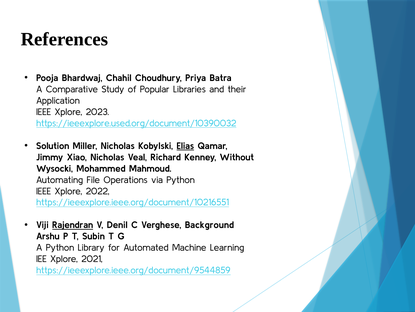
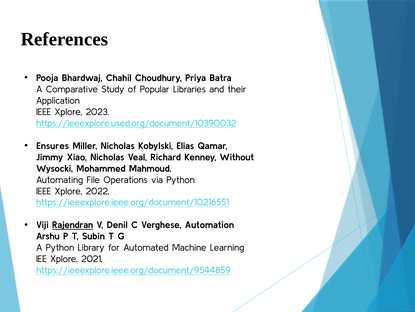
Solution: Solution -> Ensures (53, 146)
Elias underline: present -> none (185, 146)
Background: Background -> Automation (209, 225)
